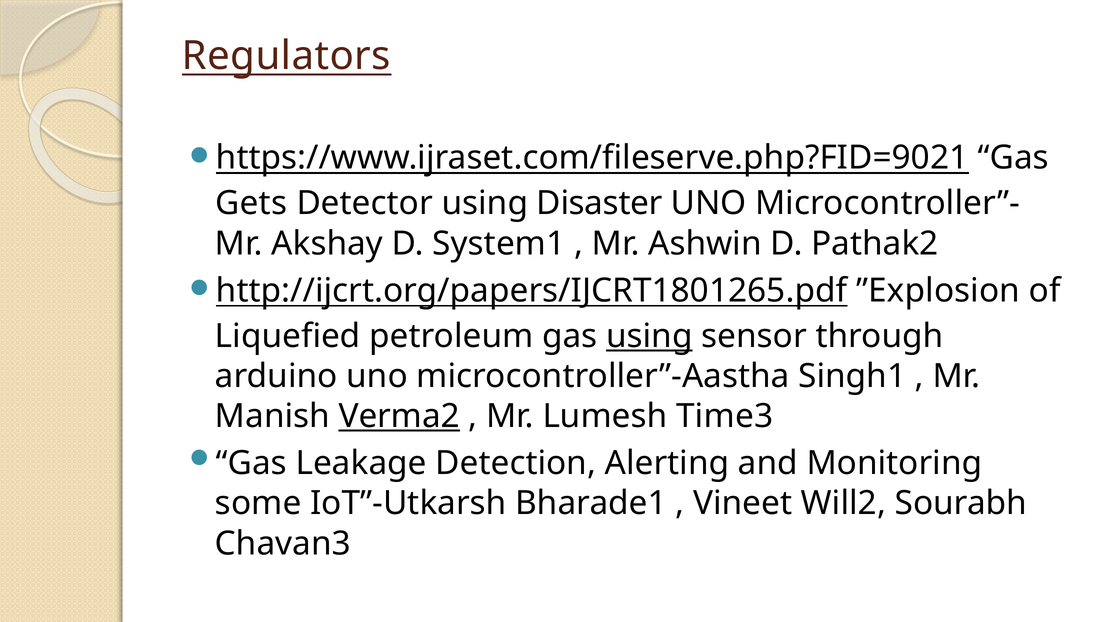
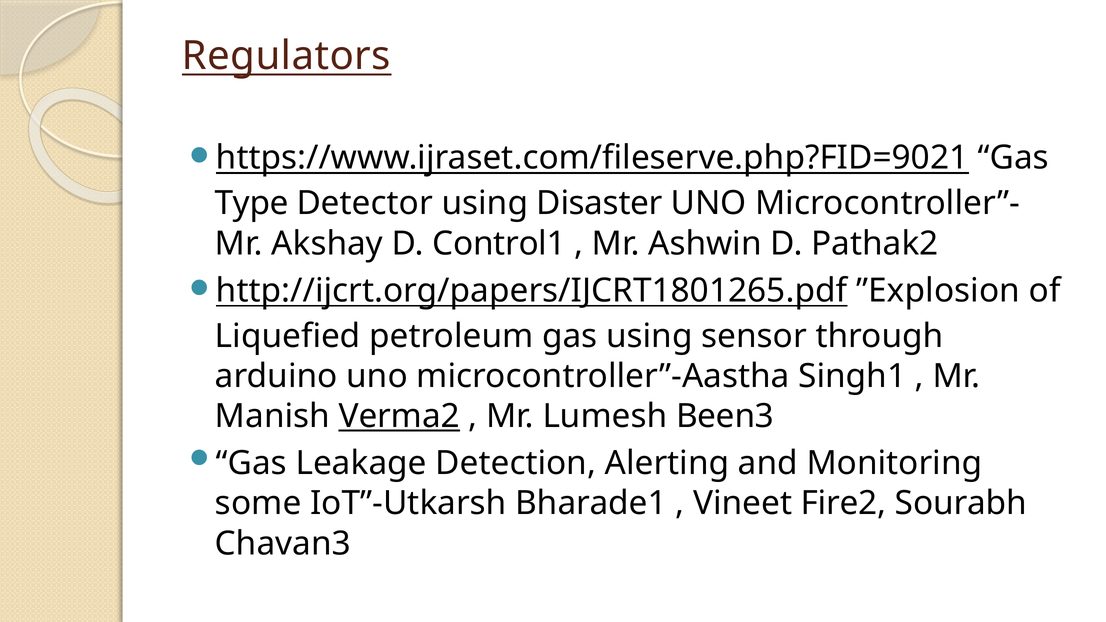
Gets: Gets -> Type (252, 203)
System1: System1 -> Control1 (499, 244)
using underline: present -> none (649, 336)
Time3: Time3 -> Been3 (725, 416)
Will2: Will2 -> Fire2 (844, 504)
